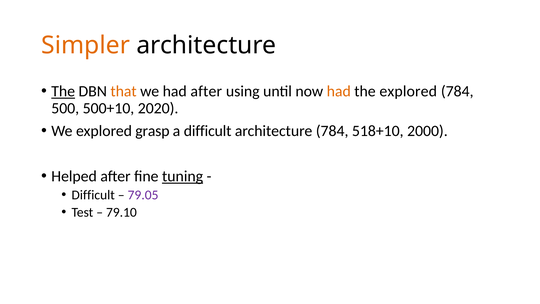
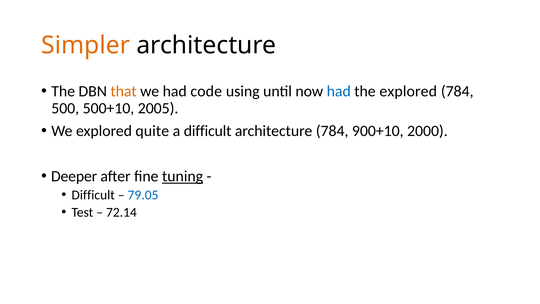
The underline: present -> none (63, 91)
had after: after -> code (206, 91)
had colour: orange -> blue (339, 91)
2020: 2020 -> 2005 (158, 108)
grasp: grasp -> quite (152, 131)
518+10: 518+10 -> 900+10 (378, 131)
Helped: Helped -> Deeper (74, 176)
79.05 colour: purple -> blue (143, 195)
79.10: 79.10 -> 72.14 (121, 212)
